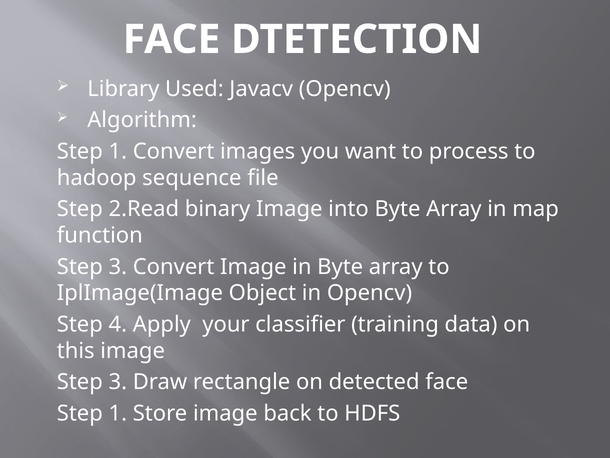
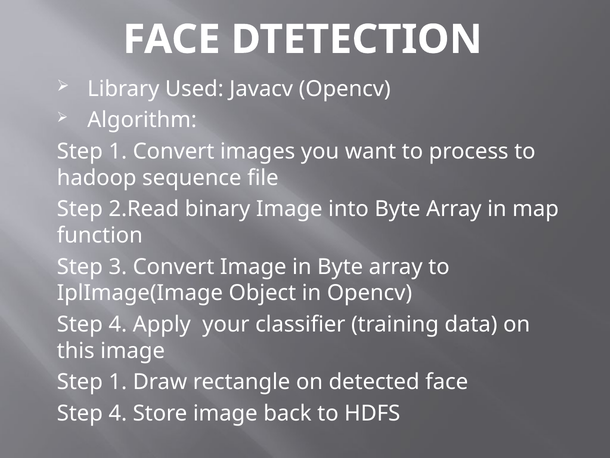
3: 3 -> 1 (118, 382)
1: 1 -> 4 (118, 413)
